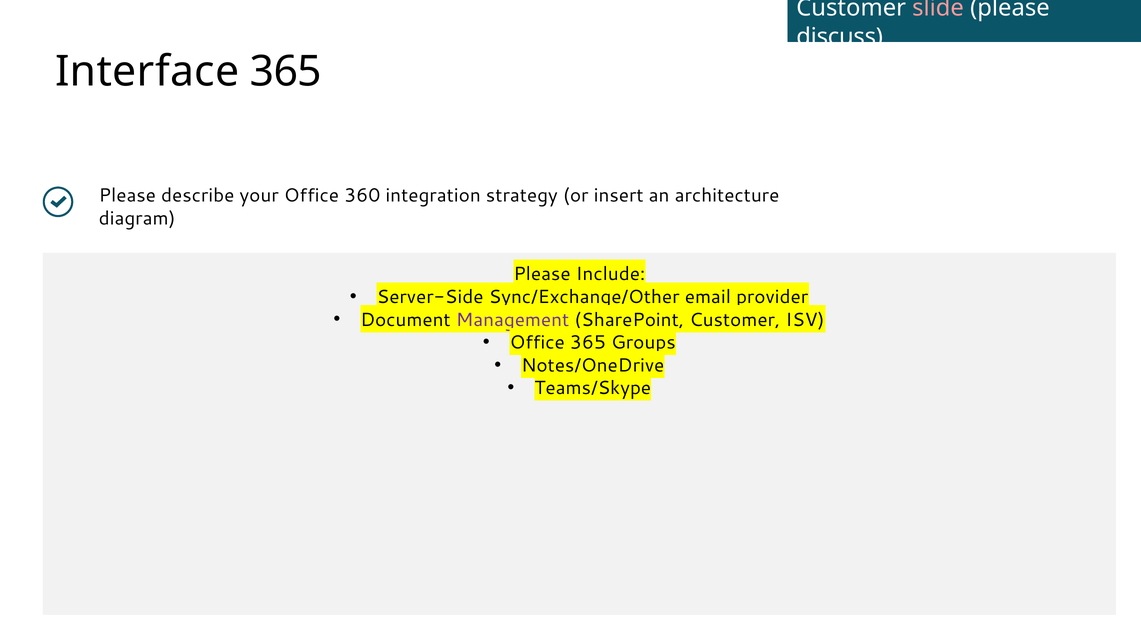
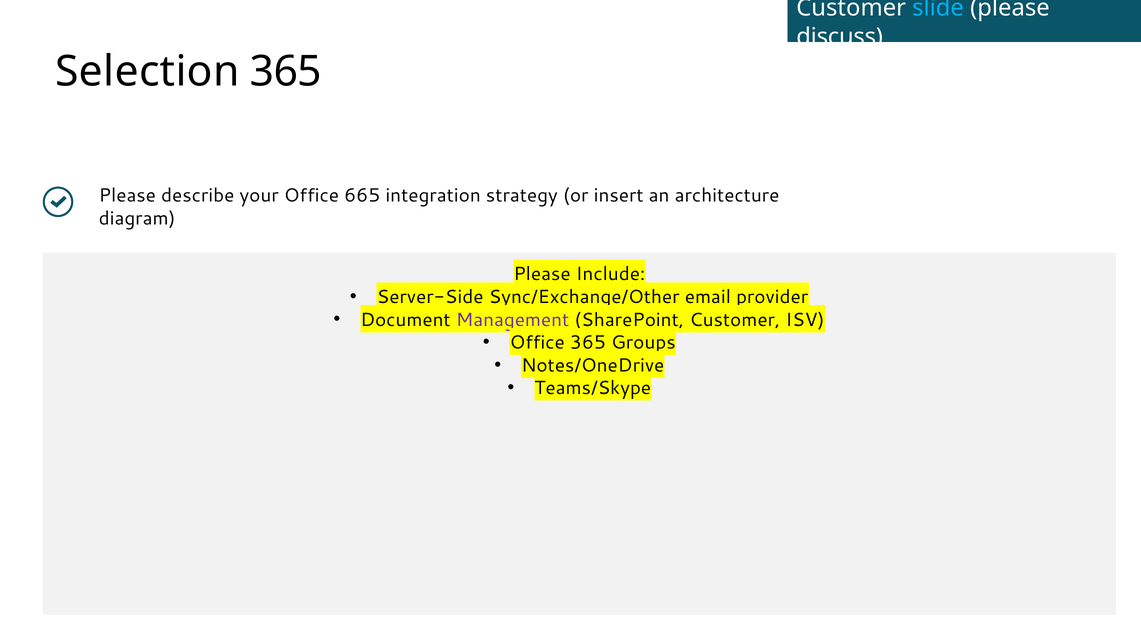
slide colour: pink -> light blue (938, 8)
Interface: Interface -> Selection (147, 71)
360: 360 -> 665 (362, 195)
